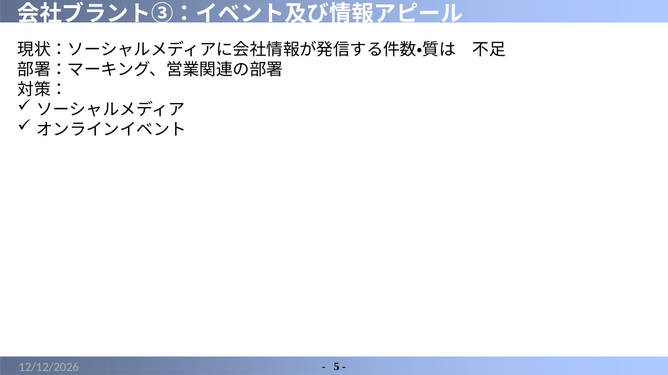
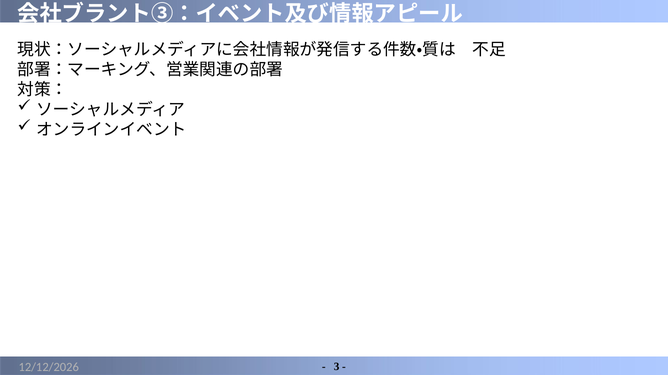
5: 5 -> 3 (337, 367)
